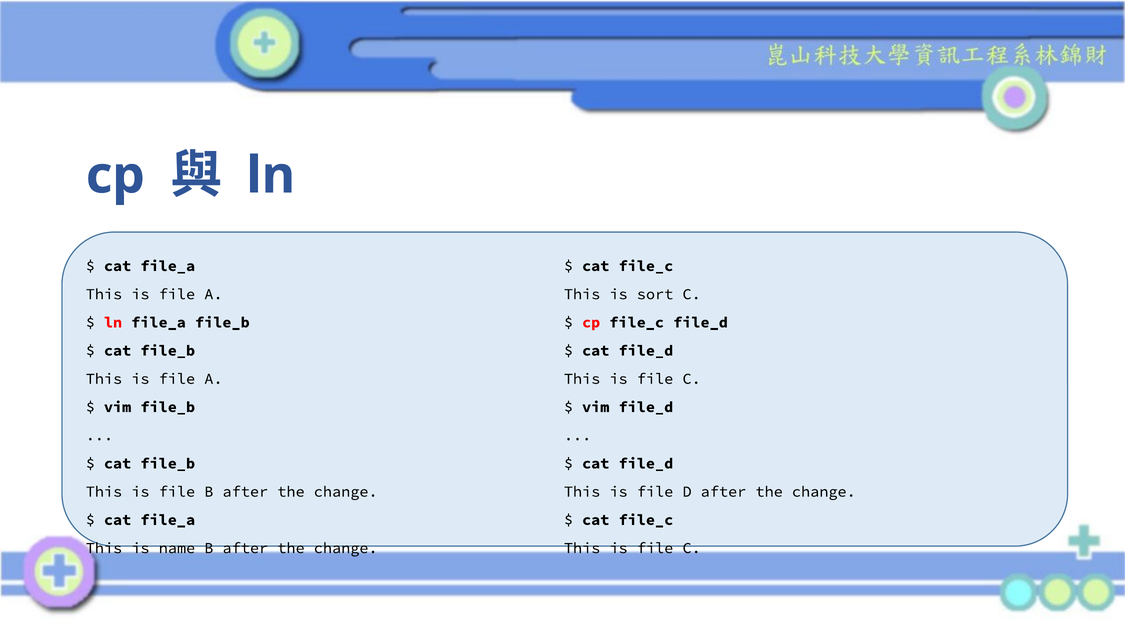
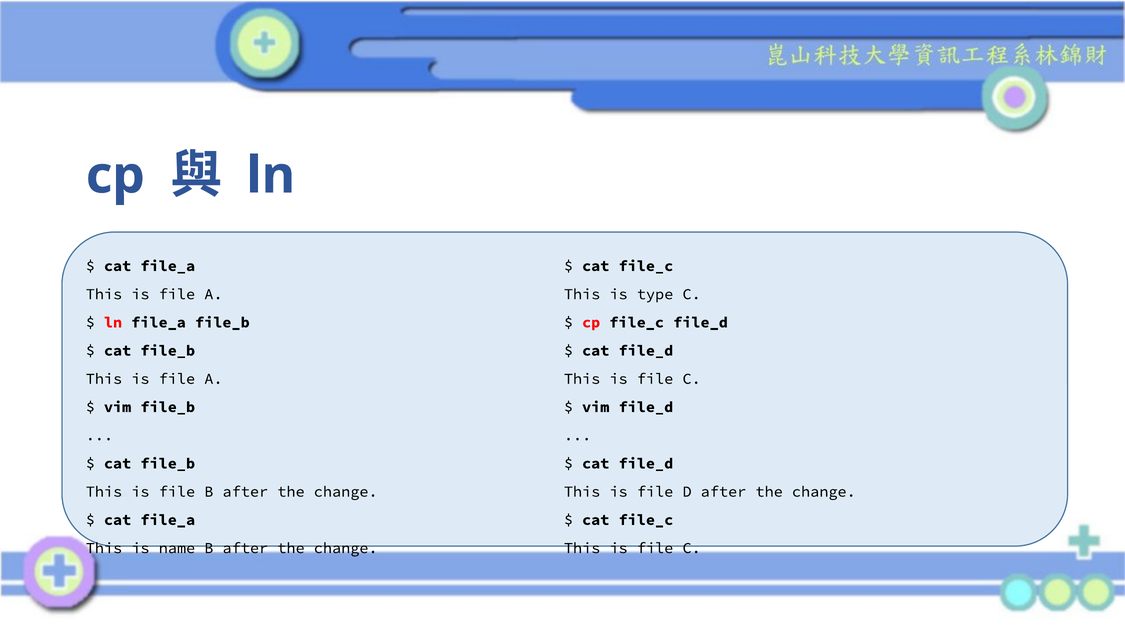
sort: sort -> type (655, 294)
